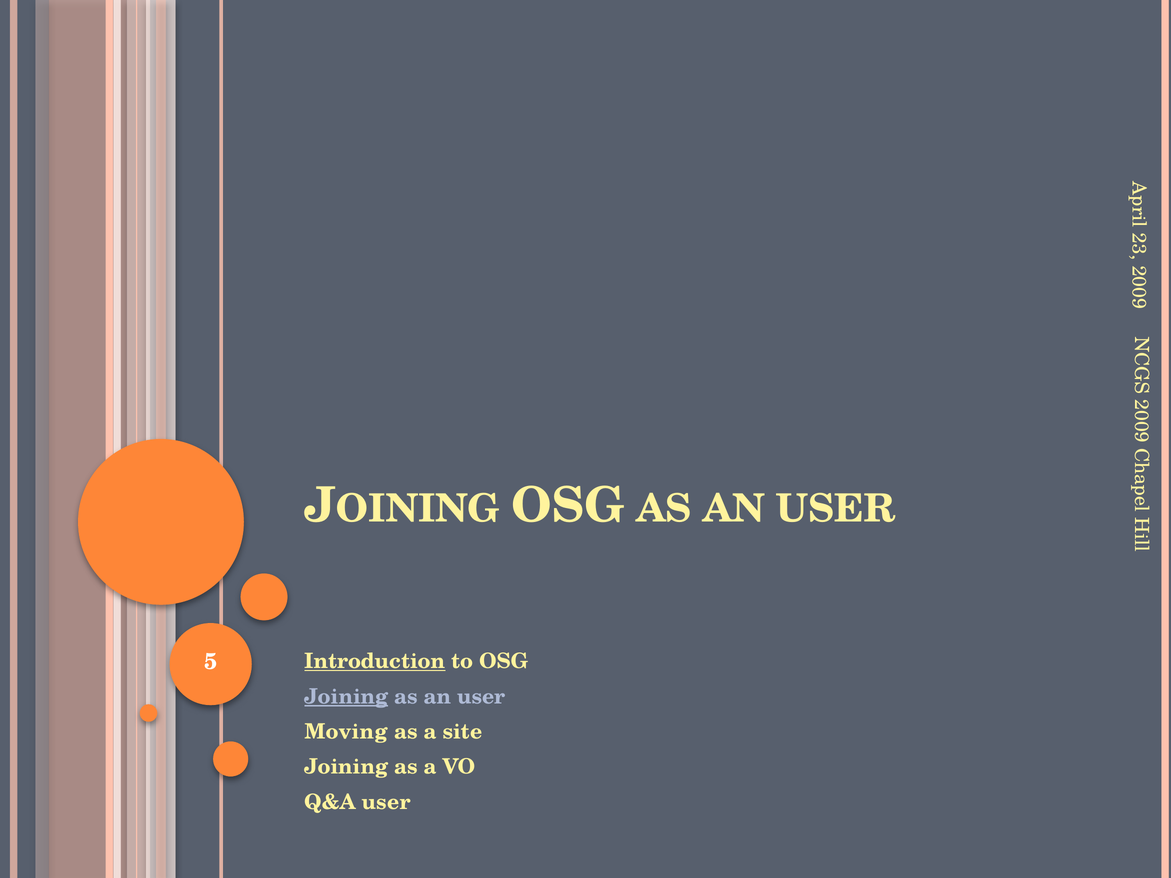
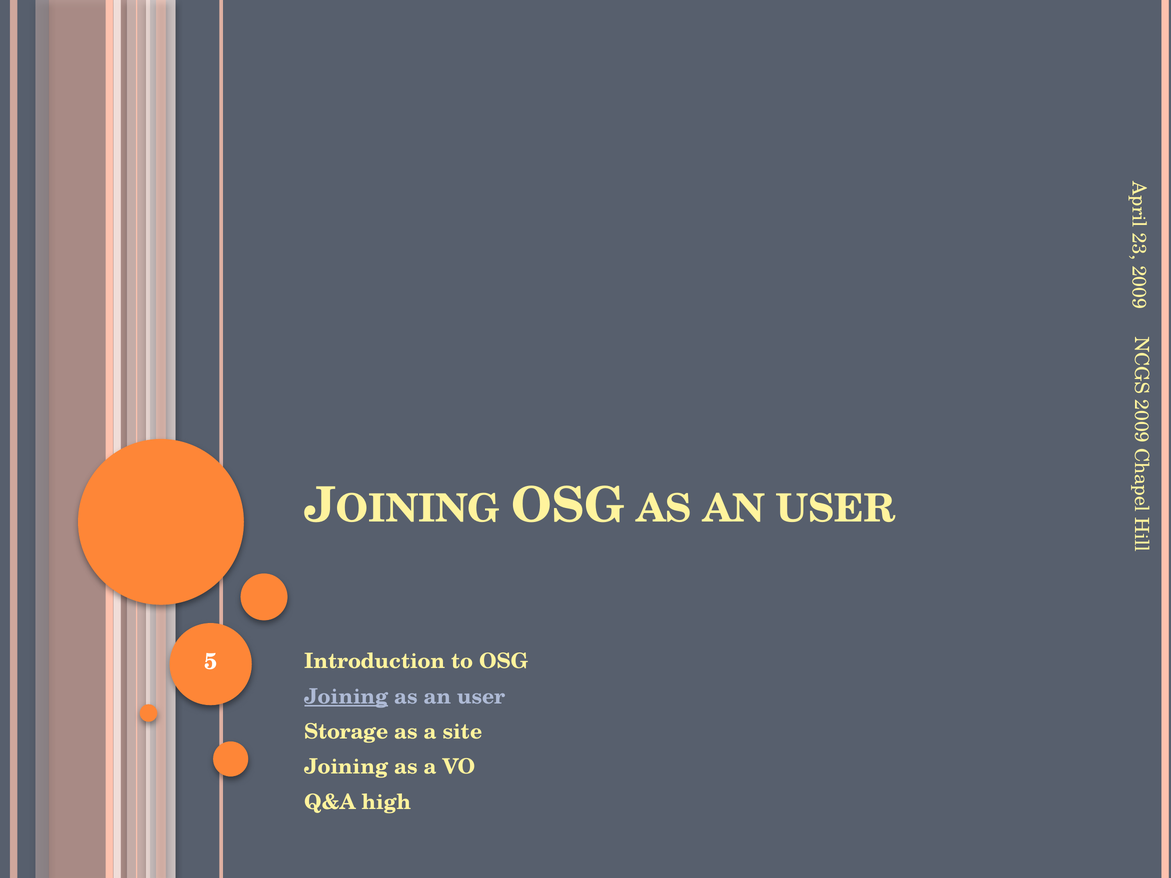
Introduction underline: present -> none (375, 662)
Moving: Moving -> Storage (346, 732)
Q&A user: user -> high (386, 802)
